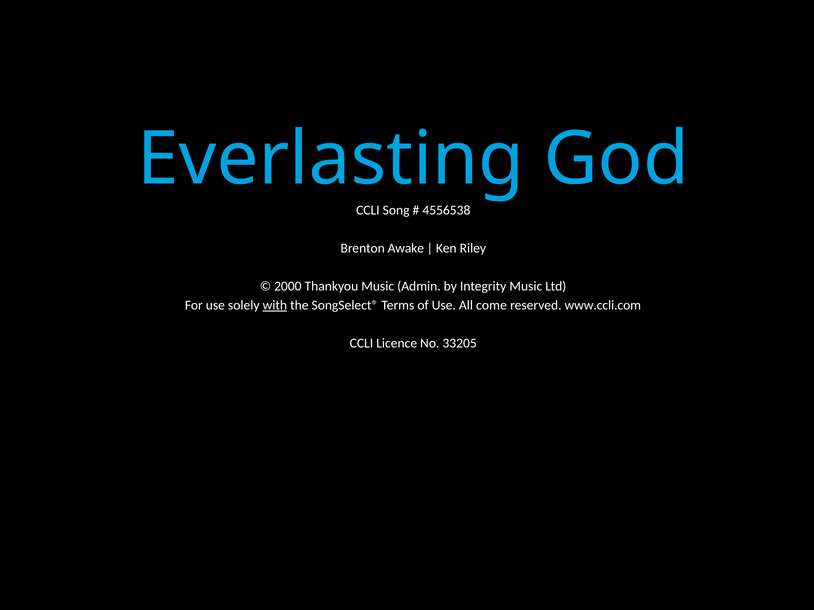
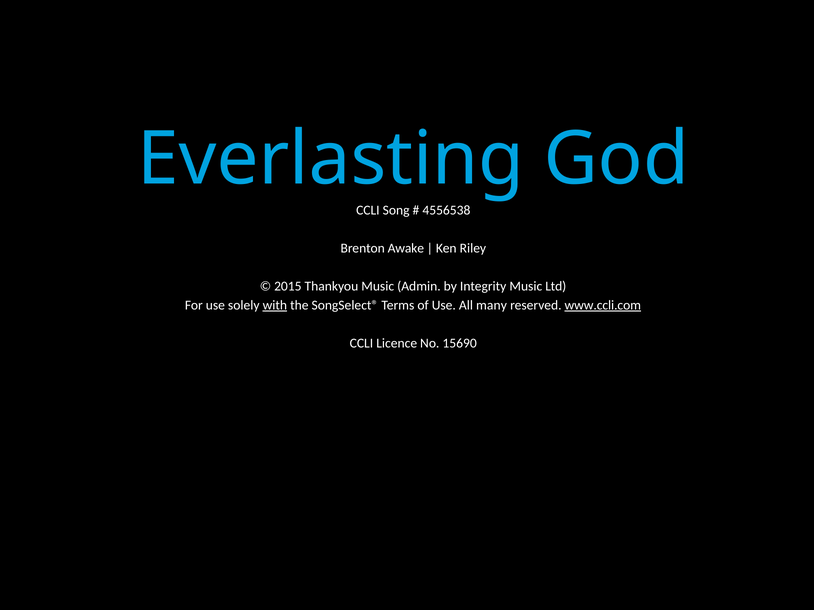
2000: 2000 -> 2015 (288, 286)
come: come -> many (492, 305)
www.ccli.com underline: none -> present (603, 305)
33205: 33205 -> 15690 (460, 343)
